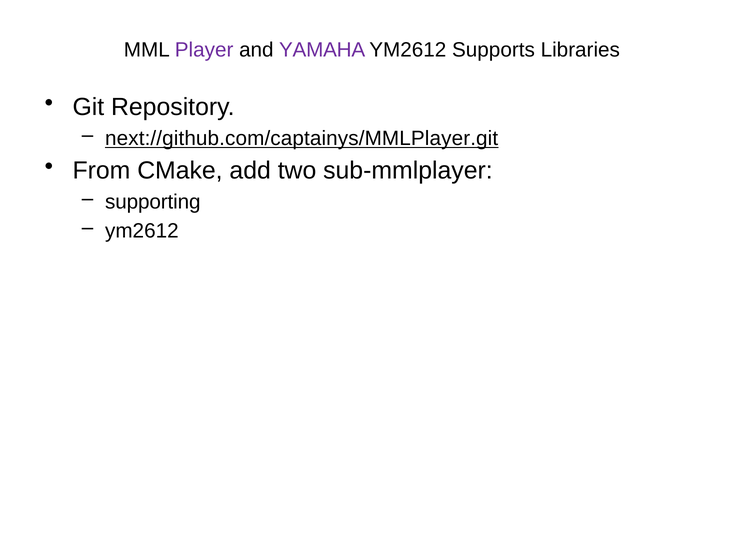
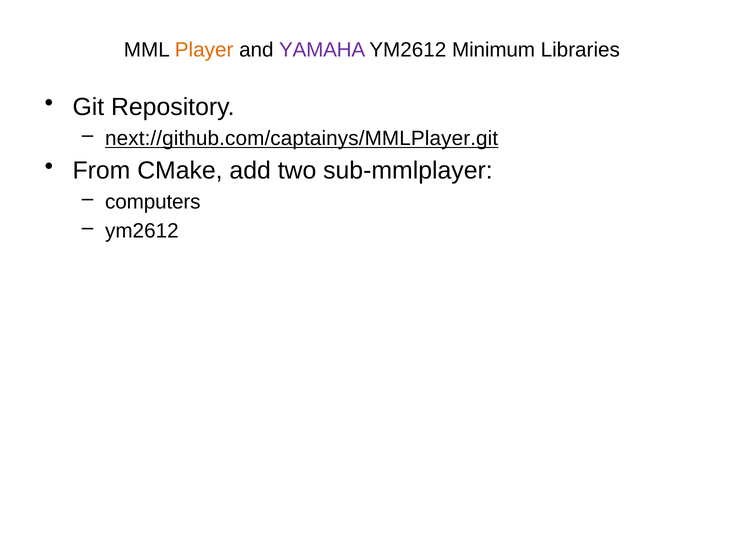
Player colour: purple -> orange (204, 50)
Supports: Supports -> Minimum (494, 50)
supporting: supporting -> computers (153, 202)
